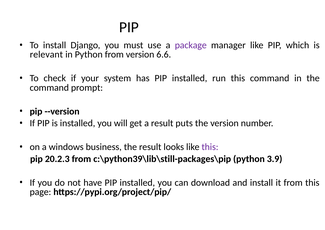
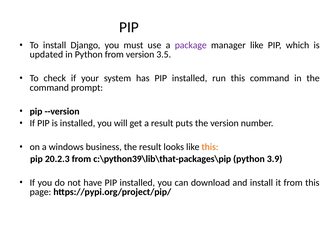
relevant: relevant -> updated (46, 55)
6.6: 6.6 -> 3.5 (164, 55)
this colour: purple -> orange (210, 147)
c:\python39\lib\still-packages\pip: c:\python39\lib\still-packages\pip -> c:\python39\lib\that-packages\pip (162, 159)
